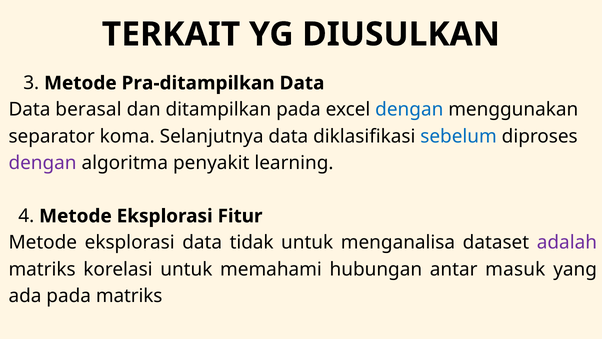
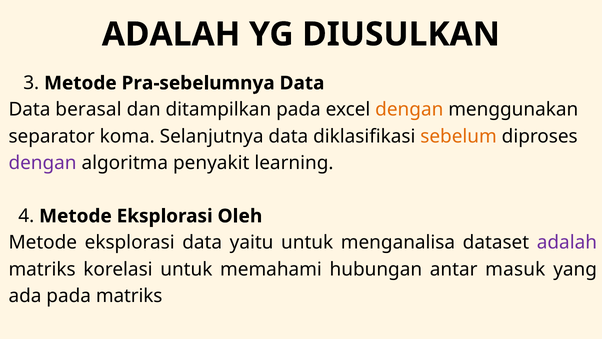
TERKAIT: TERKAIT -> ADALAH (171, 34)
Pra-ditampilkan: Pra-ditampilkan -> Pra-sebelumnya (198, 83)
dengan colour: blue -> orange (409, 110)
sebelum colour: blue -> orange (459, 136)
Fitur: Fitur -> Oleh (240, 216)
tidak: tidak -> yaitu (252, 242)
